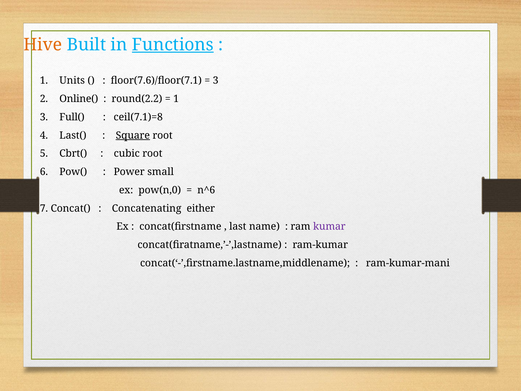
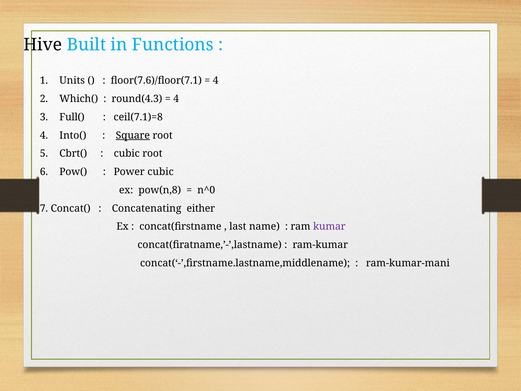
Hive colour: orange -> black (43, 45)
Functions underline: present -> none (173, 45)
3: 3 -> 4 (216, 81)
Online(: Online( -> Which( (79, 99)
round(2.2: round(2.2 -> round(4.3 (137, 99)
1: 1 -> 4 (176, 99)
Last(: Last( -> Into( (73, 135)
Power small: small -> cubic (161, 172)
pow(n,0: pow(n,0 -> pow(n,8 (160, 190)
n^6: n^6 -> n^0 (206, 190)
